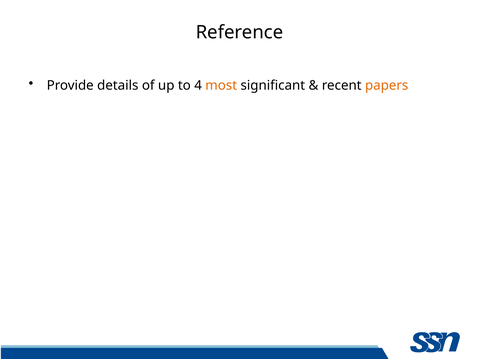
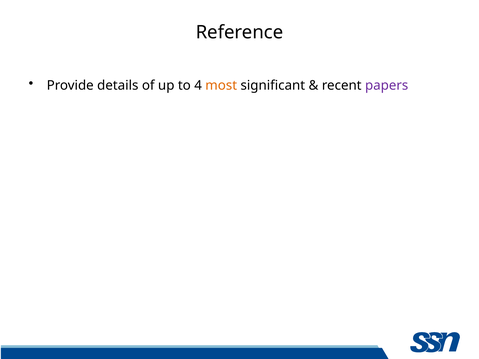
papers colour: orange -> purple (387, 86)
